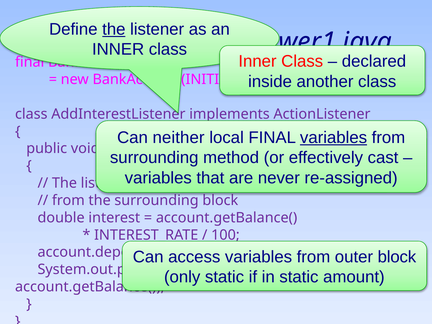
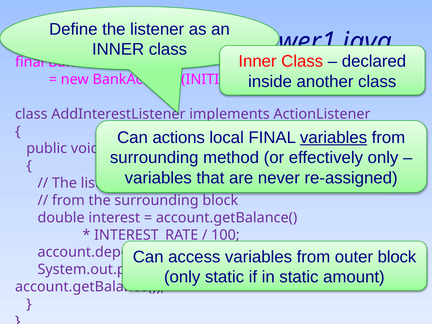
the underline: present -> none (114, 29)
neither: neither -> actions (179, 138)
cast: cast -> only (383, 158)
